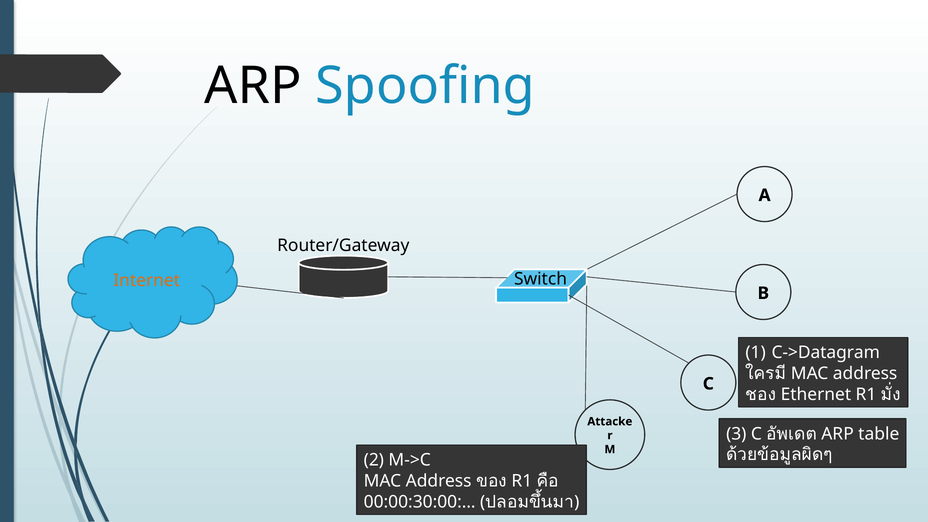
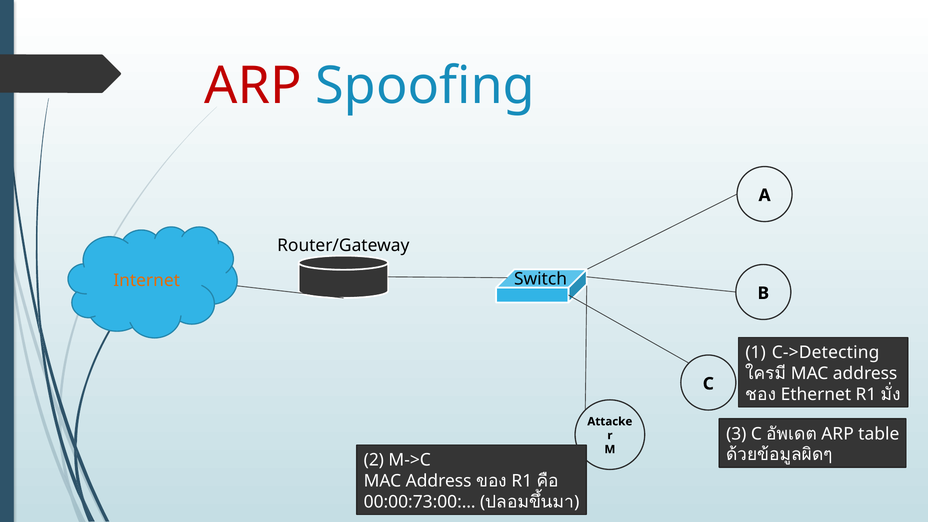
ARP colour: black -> red (253, 86)
C->Datagram: C->Datagram -> C->Detecting (826, 353)
00:00:30:00:…: 00:00:30:00:… -> 00:00:73:00:… (420, 502)
